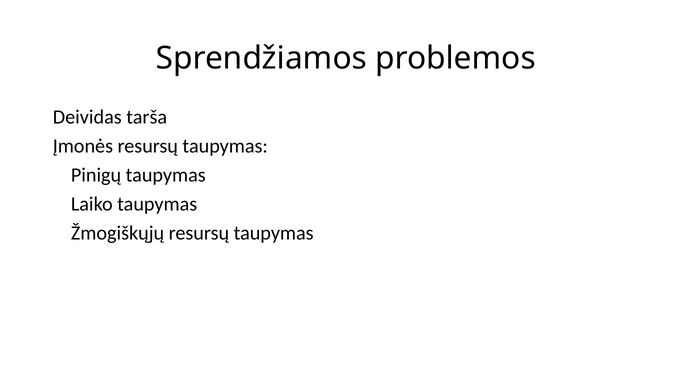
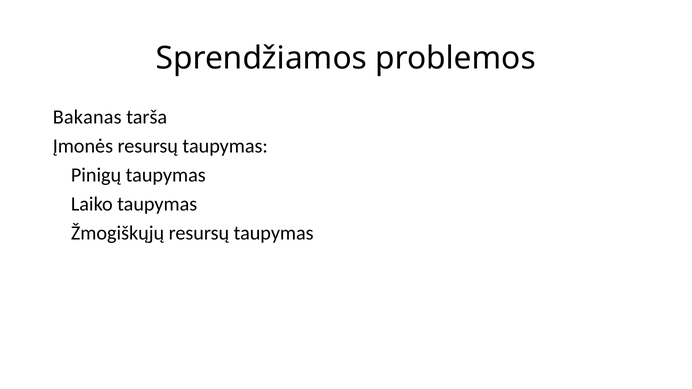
Deividas: Deividas -> Bakanas (87, 117)
